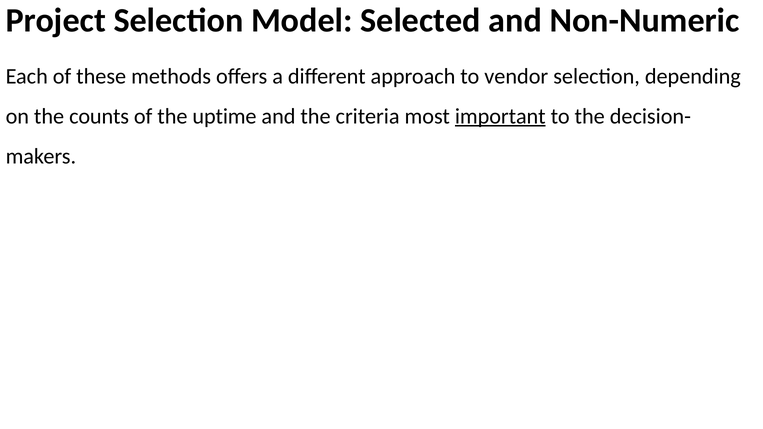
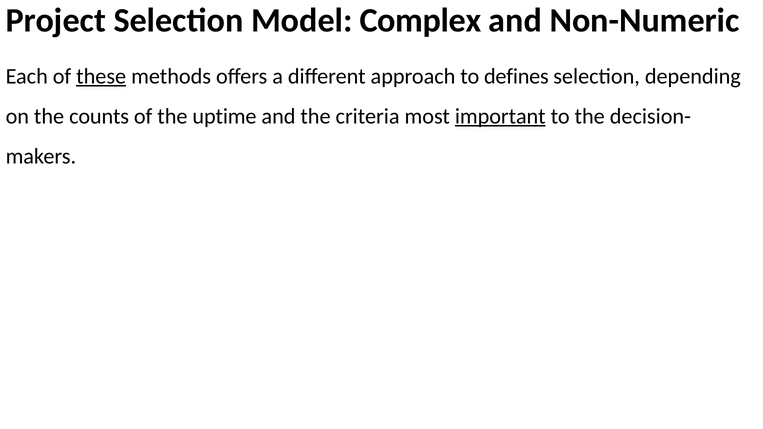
Selected: Selected -> Complex (421, 20)
these underline: none -> present (101, 76)
vendor: vendor -> defines (516, 76)
